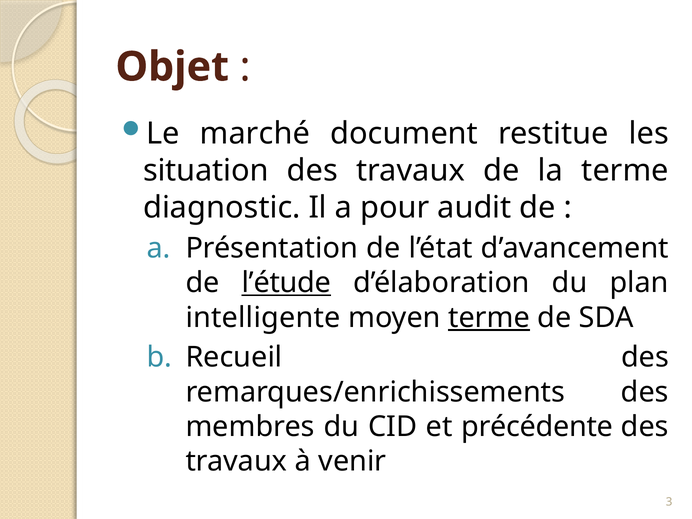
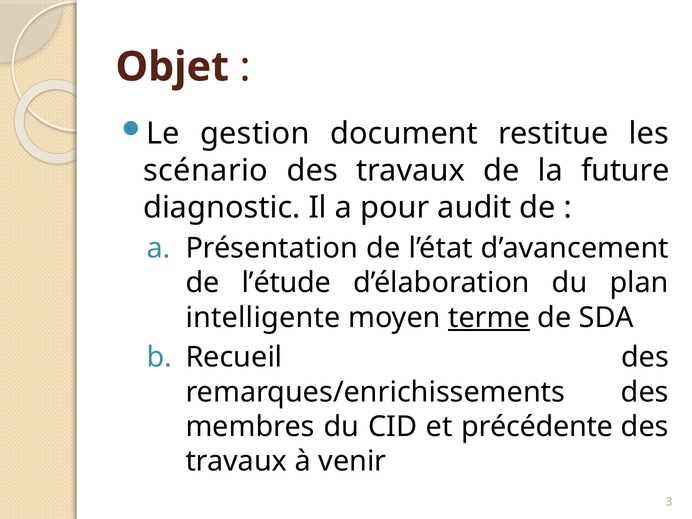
marché: marché -> gestion (255, 134)
situation: situation -> scénario (206, 171)
la terme: terme -> future (625, 171)
l’étude underline: present -> none (286, 283)
